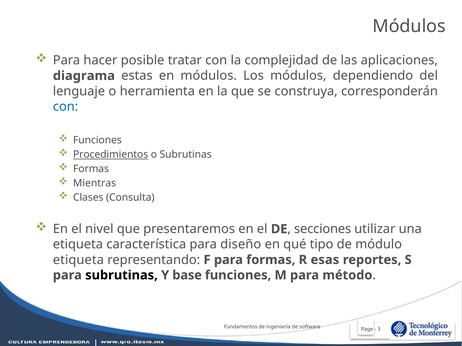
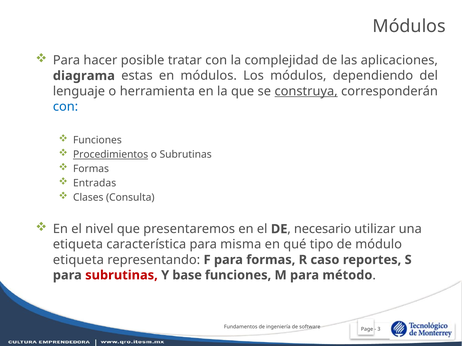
construya underline: none -> present (306, 91)
Mientras: Mientras -> Entradas (95, 183)
secciones: secciones -> necesario (323, 229)
diseño: diseño -> misma (241, 245)
esas: esas -> caso (325, 260)
subrutinas colour: black -> red (121, 276)
